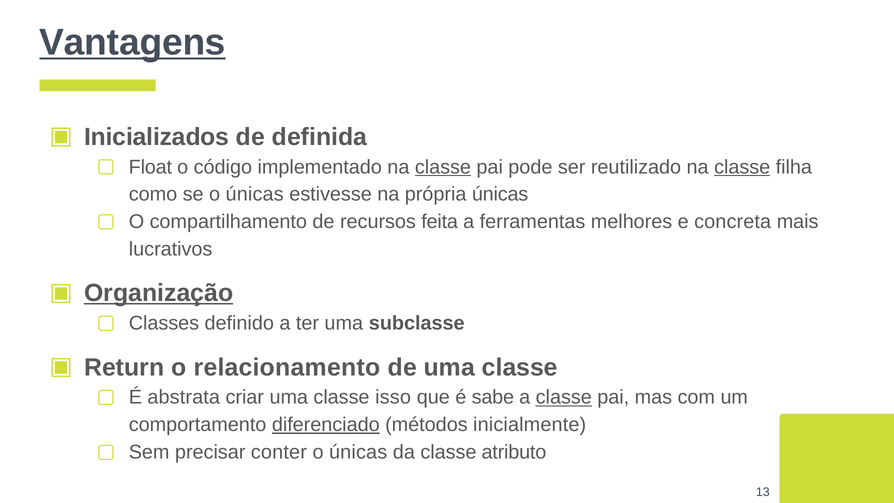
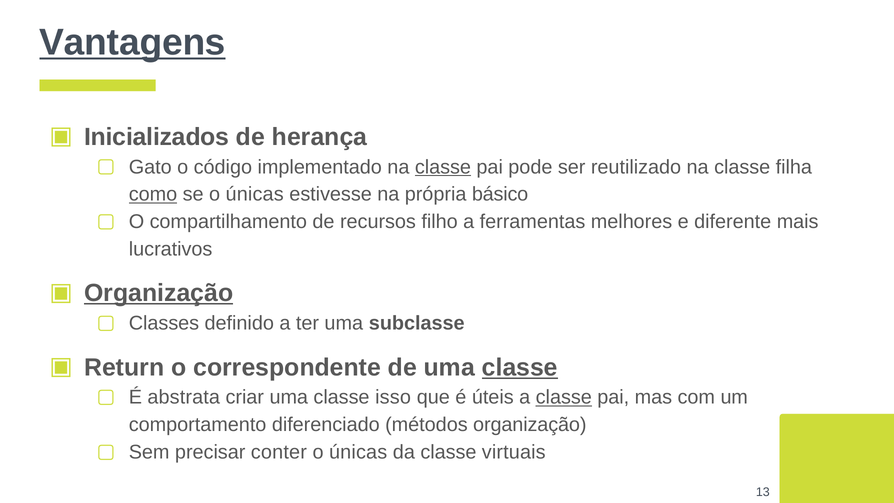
definida: definida -> herança (320, 137)
Float: Float -> Gato (150, 167)
classe underline: present -> none (742, 167)
como underline: none -> present (153, 194)
própria únicas: únicas -> básico (500, 194)
feita: feita -> filho (440, 222)
concreta: concreta -> diferente (733, 222)
relacionamento: relacionamento -> correspondente (287, 367)
classe underline: none -> present (520, 367)
sabe: sabe -> úteis (493, 397)
diferenciado underline: present -> none (326, 425)
métodos inicialmente: inicialmente -> organização (530, 425)
atributo: atributo -> virtuais (514, 452)
